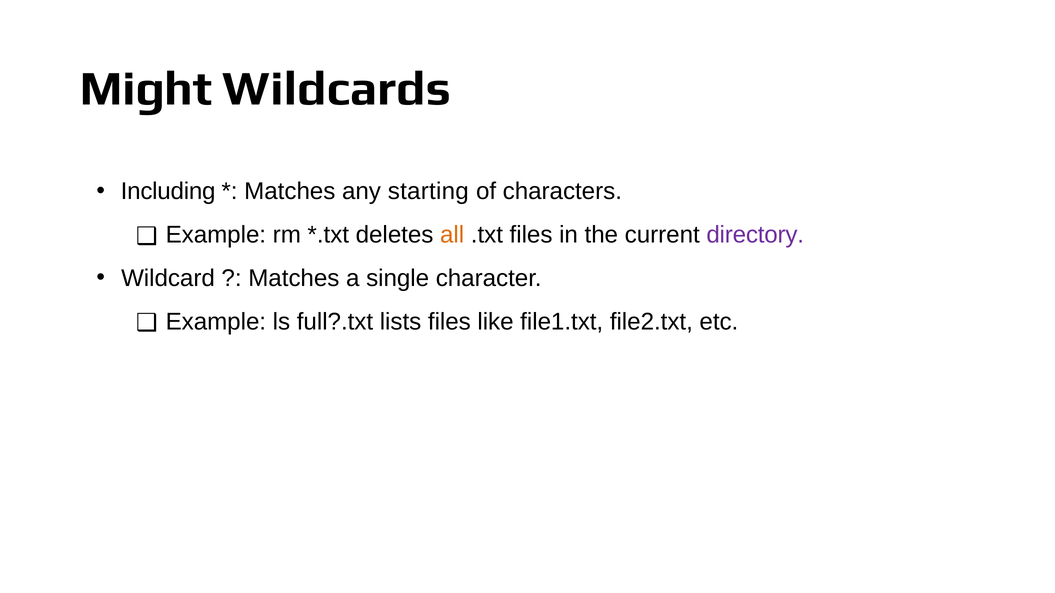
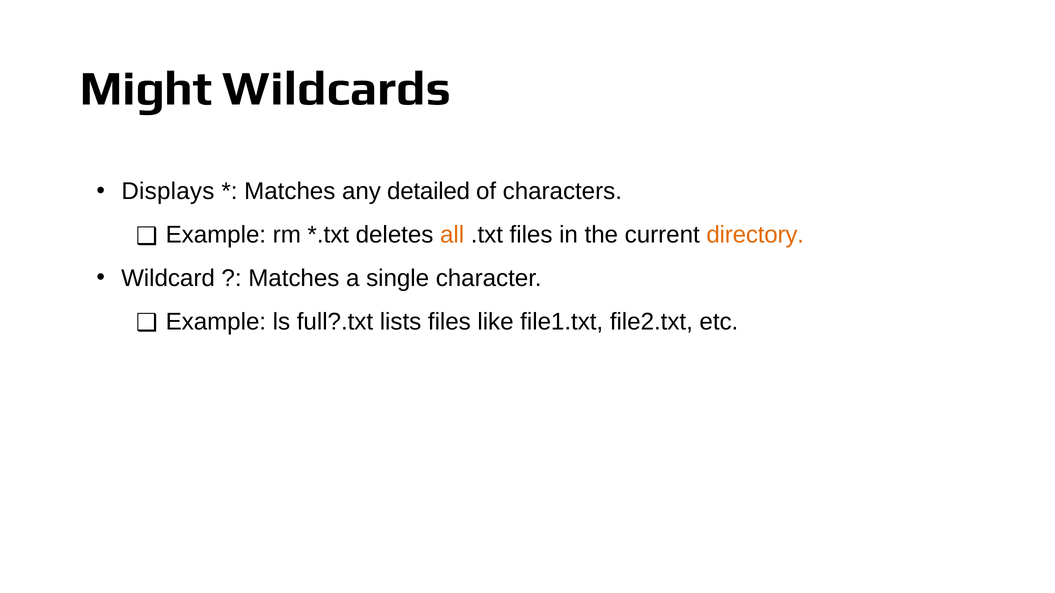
Including: Including -> Displays (168, 192)
starting: starting -> detailed (429, 192)
directory colour: purple -> orange (755, 235)
